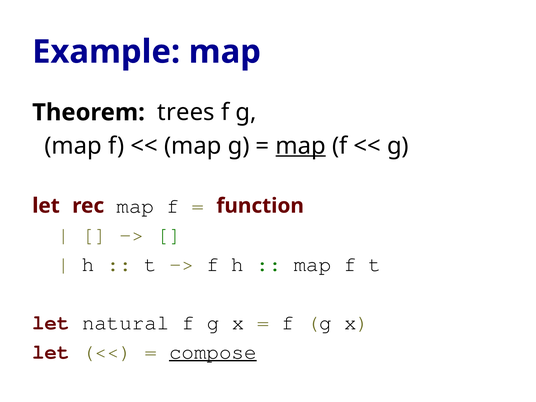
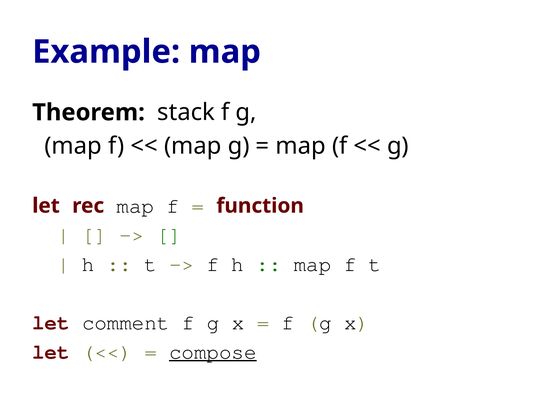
trees: trees -> stack (186, 112)
map underline: present -> none (301, 146)
natural: natural -> comment (126, 323)
